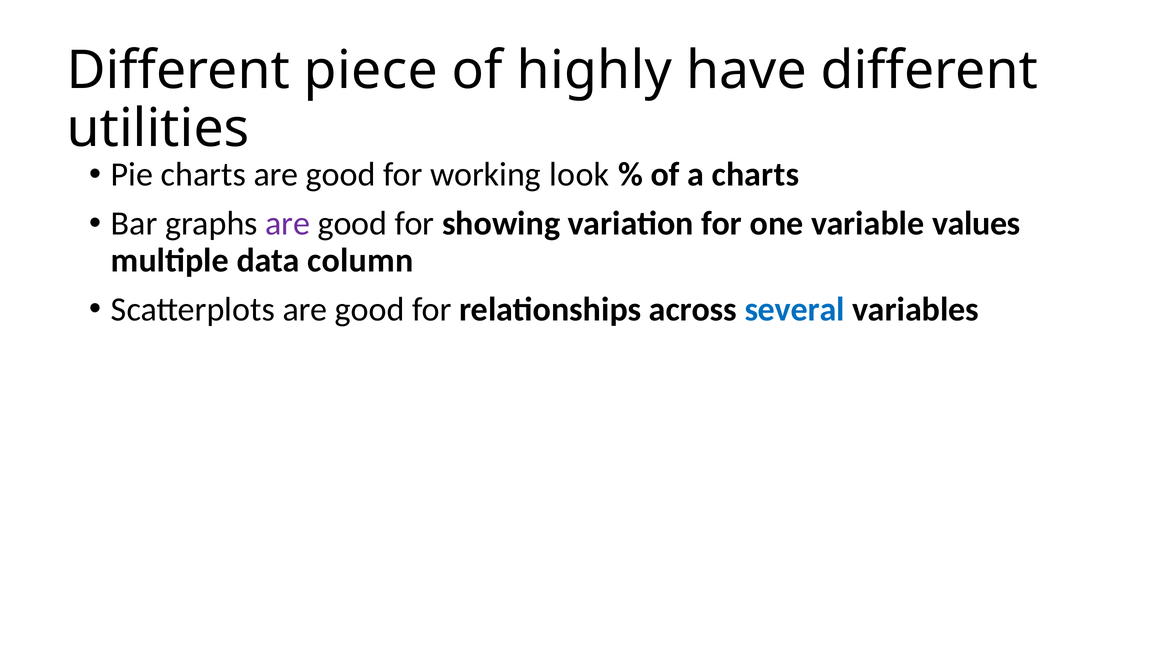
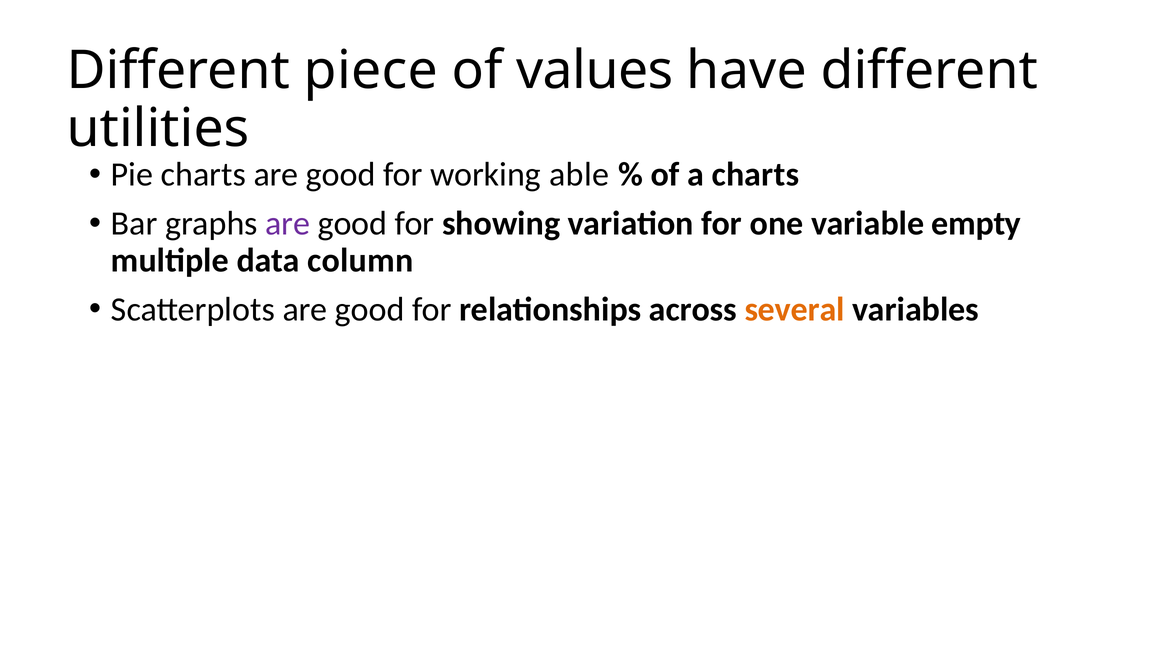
highly: highly -> values (595, 70)
look: look -> able (579, 175)
values: values -> empty (976, 224)
several colour: blue -> orange (795, 309)
